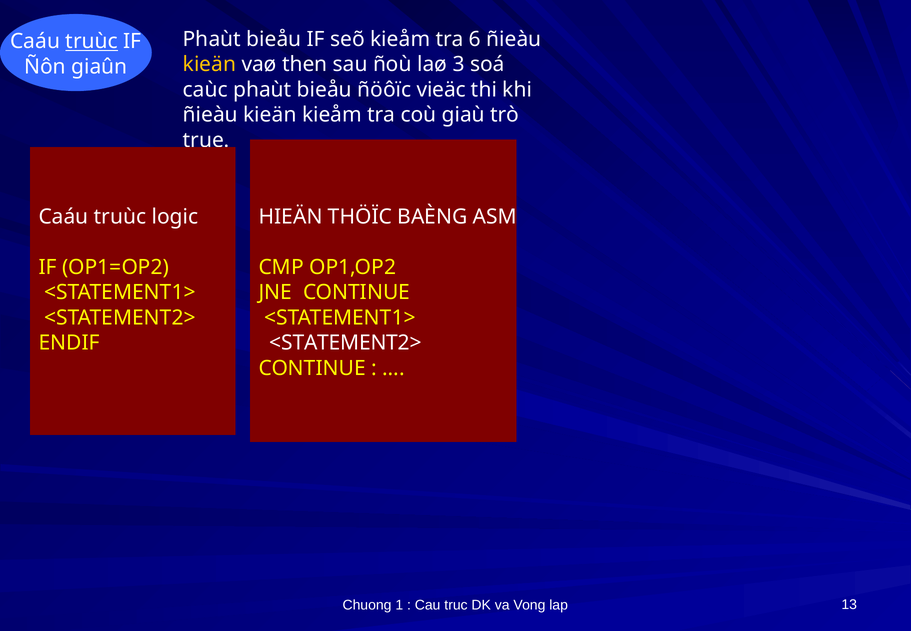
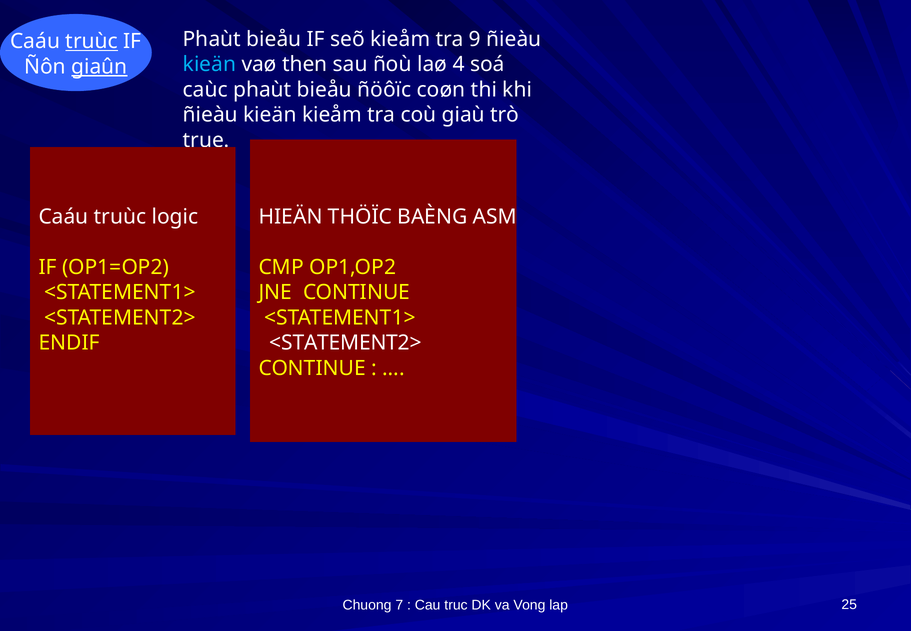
6: 6 -> 9 (475, 39)
kieän colour: yellow -> light blue (209, 64)
3: 3 -> 4 (459, 64)
giaûn underline: none -> present (99, 67)
vieäc: vieäc -> coøn (441, 90)
1: 1 -> 7 (399, 605)
13: 13 -> 25 (849, 605)
